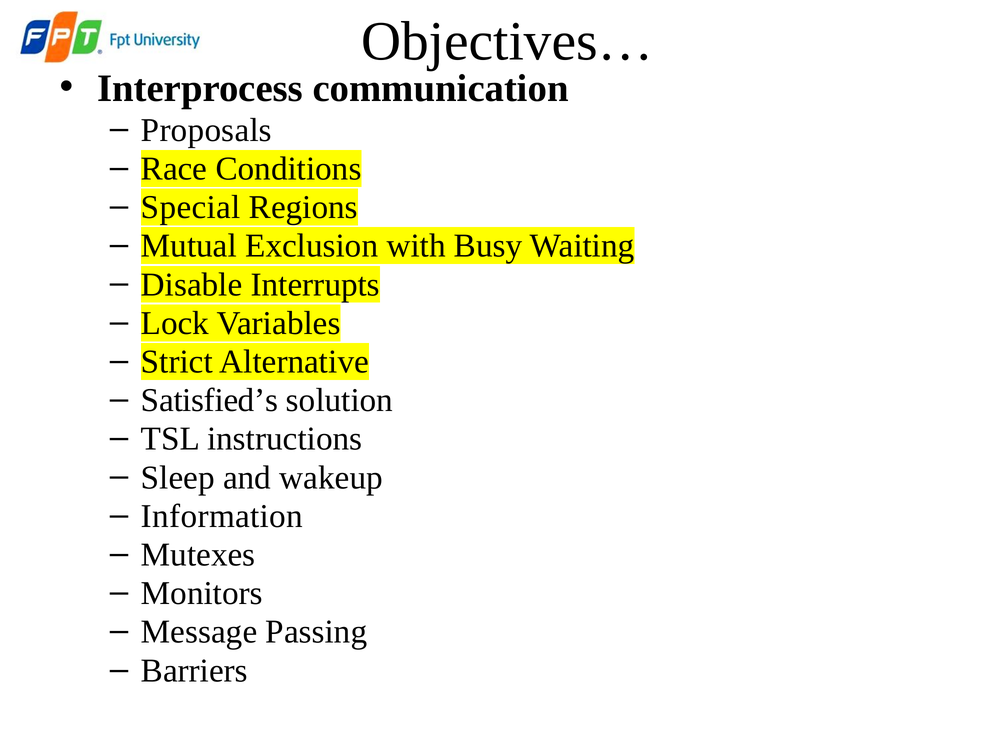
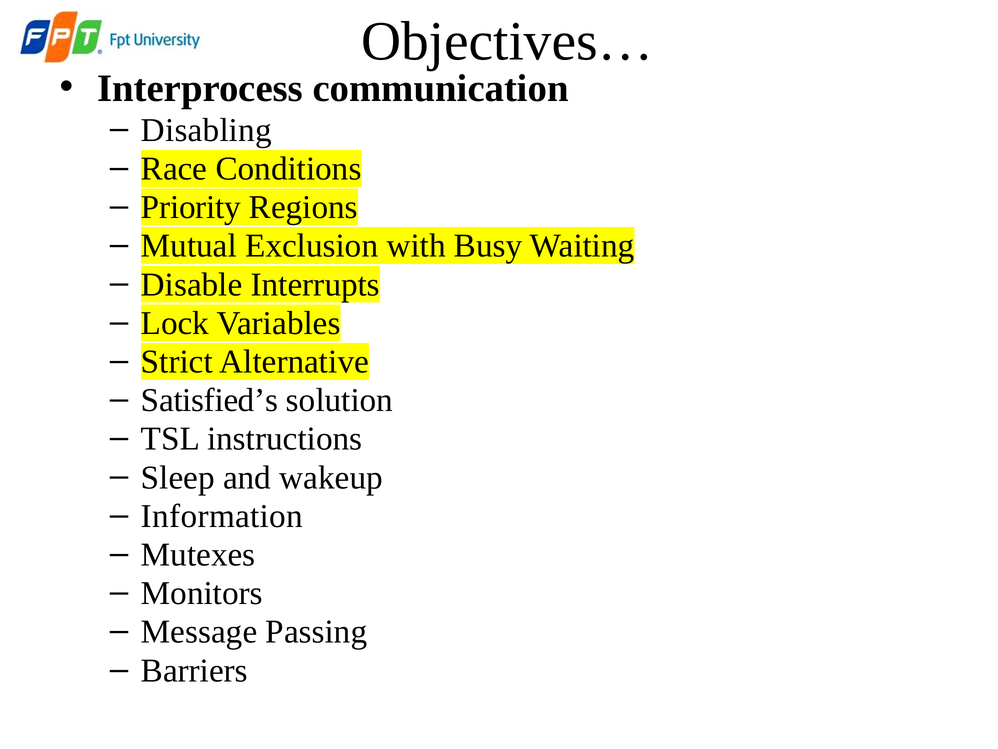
Proposals: Proposals -> Disabling (206, 130)
Special: Special -> Priority (191, 207)
